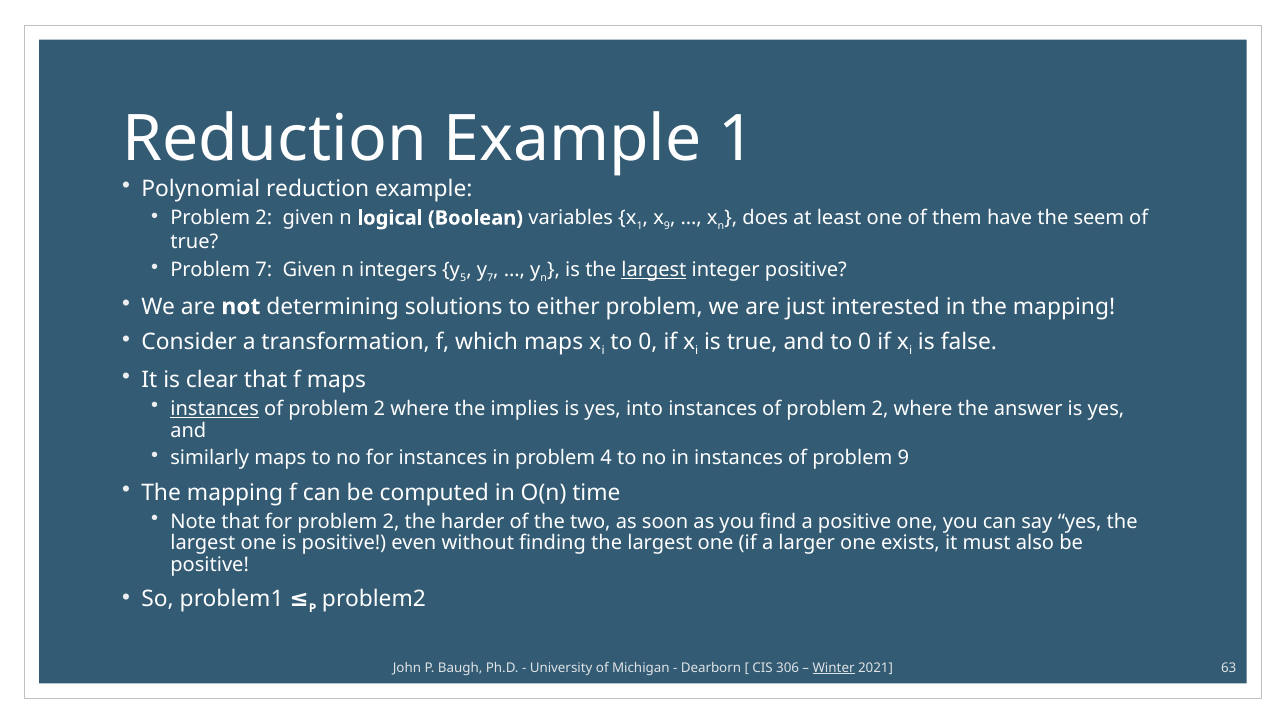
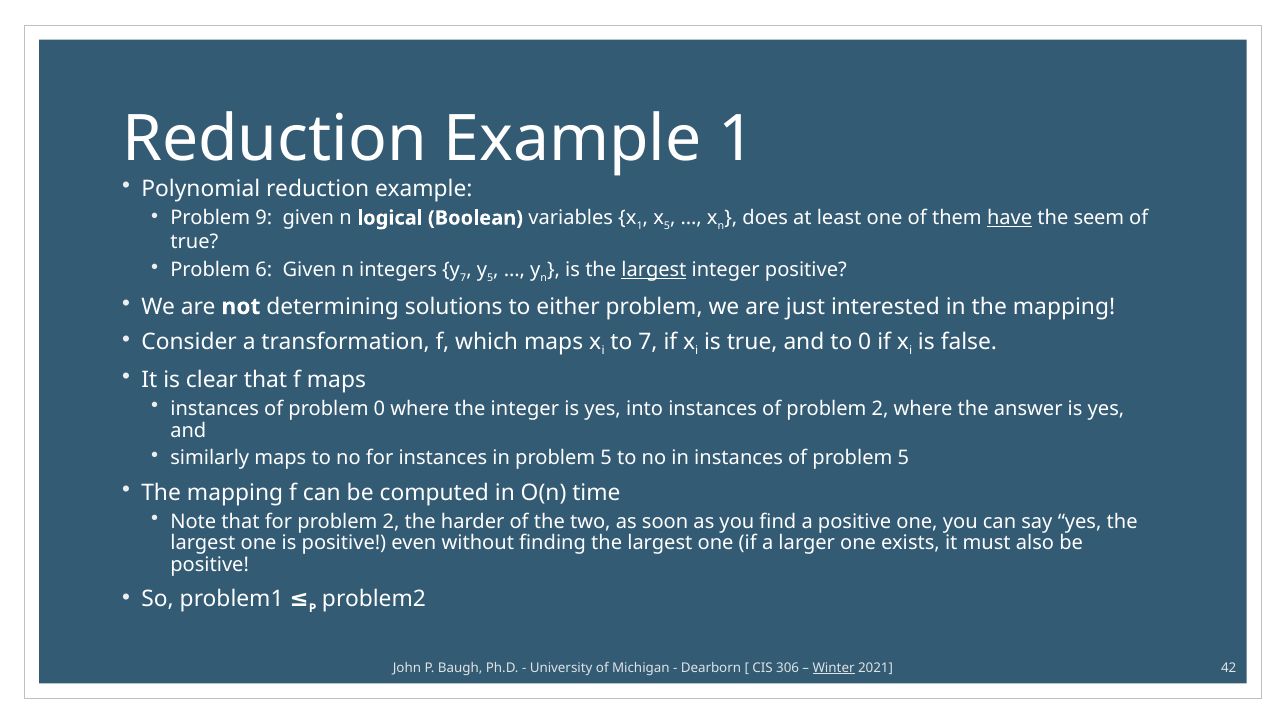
2: 2 -> 9 (264, 218)
9: 9 -> 5 (667, 226)
have underline: none -> present (1010, 218)
Problem 7: 7 -> 6 (264, 270)
5: 5 -> 7 (463, 278)
7: 7 -> 5 (490, 278)
0: 0 -> 7 (648, 342)
instances underline: present -> none (215, 409)
2: 2 -> 0 (379, 409)
the implies: implies -> integer (525, 409)
in problem 4: 4 -> 5 (606, 459)
of problem 9: 9 -> 5 (903, 459)
63: 63 -> 42 (1229, 668)
